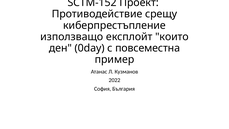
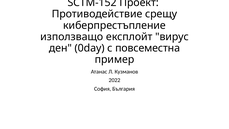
които: които -> вирус (172, 37)
